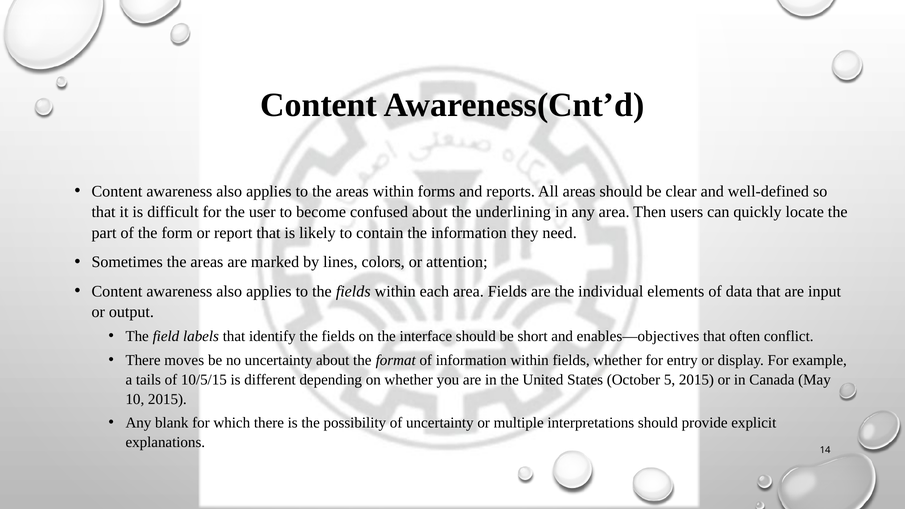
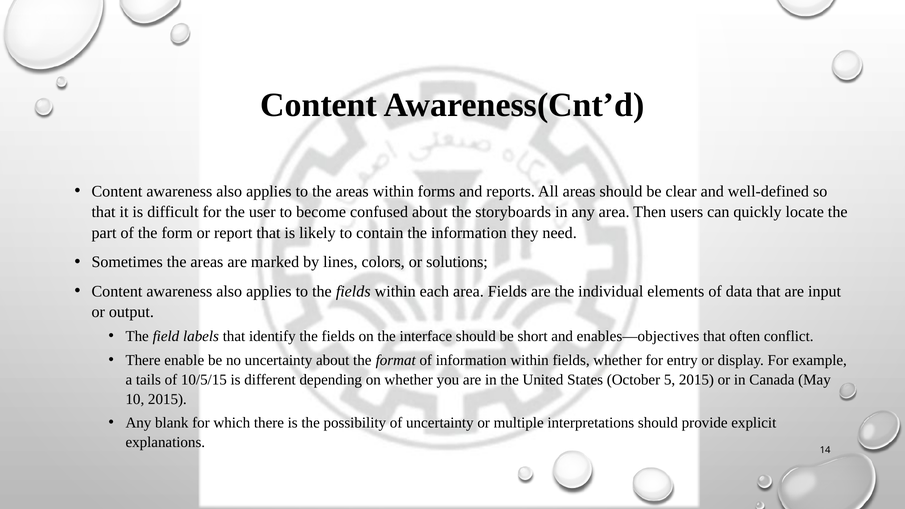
underlining: underlining -> storyboards (513, 212)
attention: attention -> solutions (457, 262)
moves: moves -> enable (184, 360)
